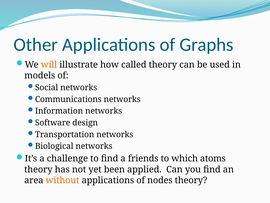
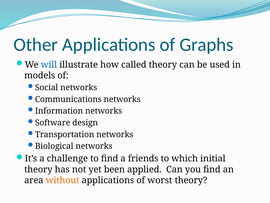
will colour: orange -> blue (49, 65)
atoms: atoms -> initial (213, 158)
nodes: nodes -> worst (160, 180)
